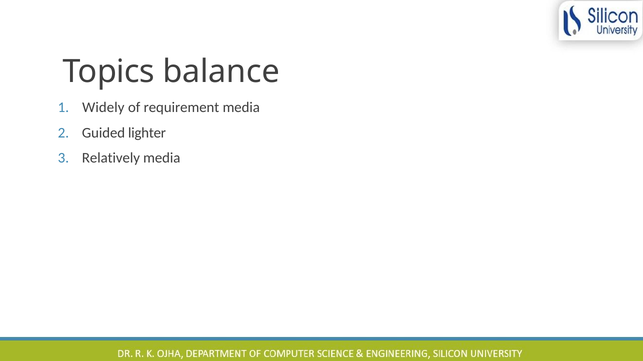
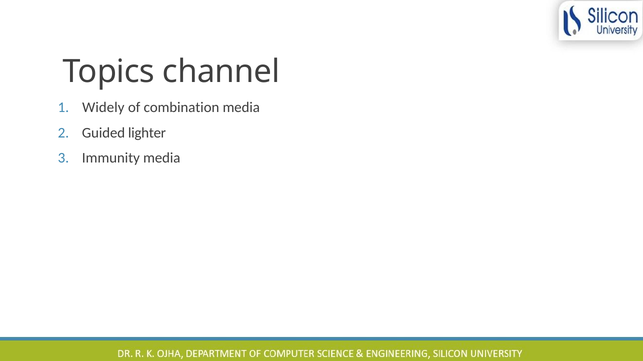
balance: balance -> channel (221, 72)
requirement: requirement -> combination (181, 108)
Relatively: Relatively -> Immunity (111, 158)
